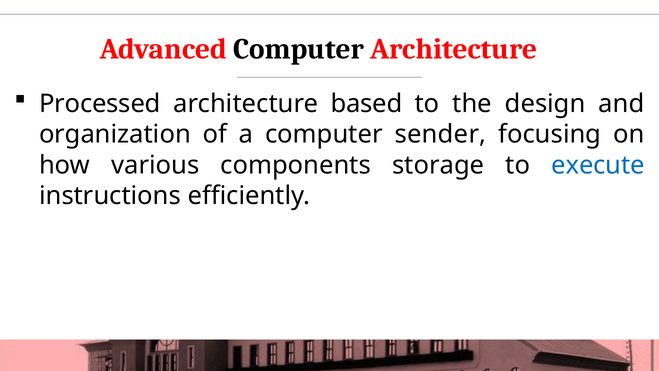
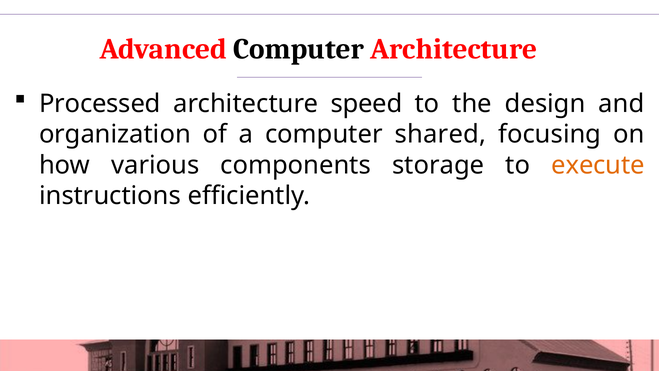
based: based -> speed (366, 104)
sender: sender -> shared (440, 134)
execute colour: blue -> orange (598, 165)
